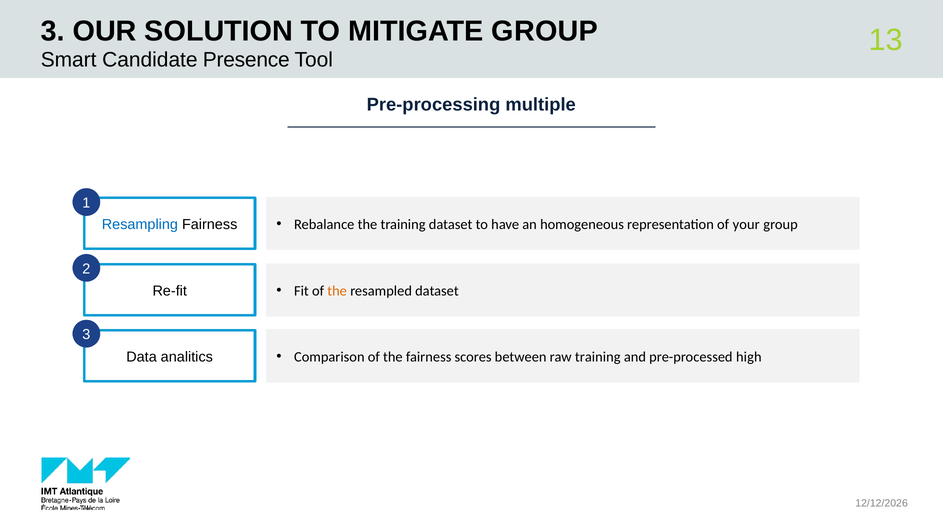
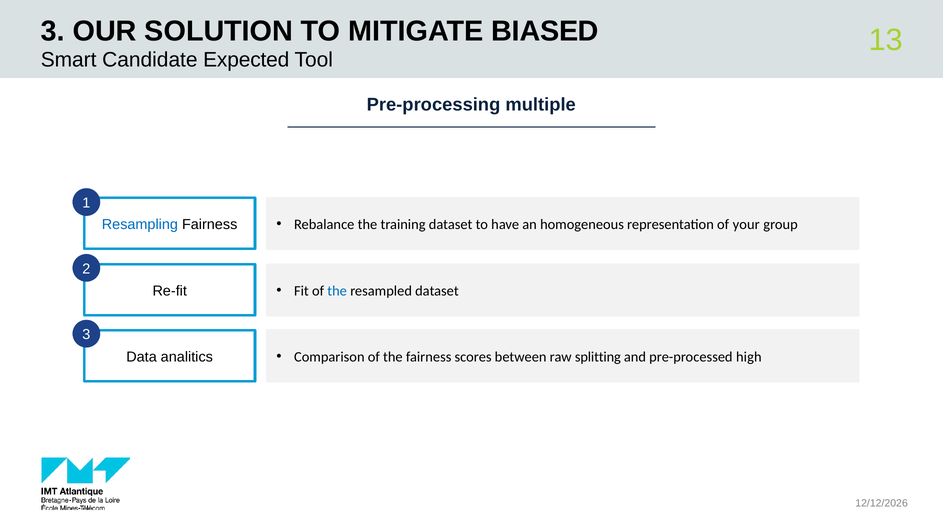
MITIGATE GROUP: GROUP -> BIASED (545, 31)
Presence: Presence -> Expected (246, 60)
the colour: orange -> blue (337, 291)
raw training: training -> splitting (598, 356)
